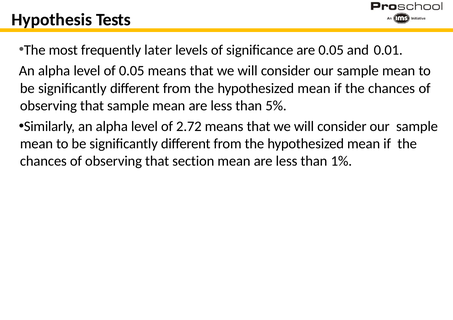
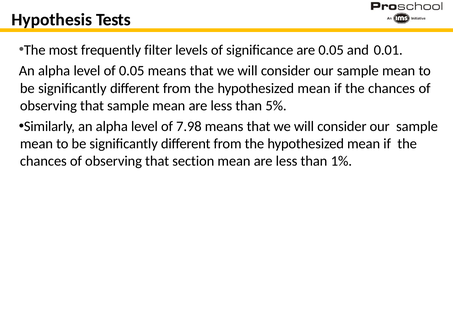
later: later -> filter (158, 50)
2.72: 2.72 -> 7.98 (189, 126)
